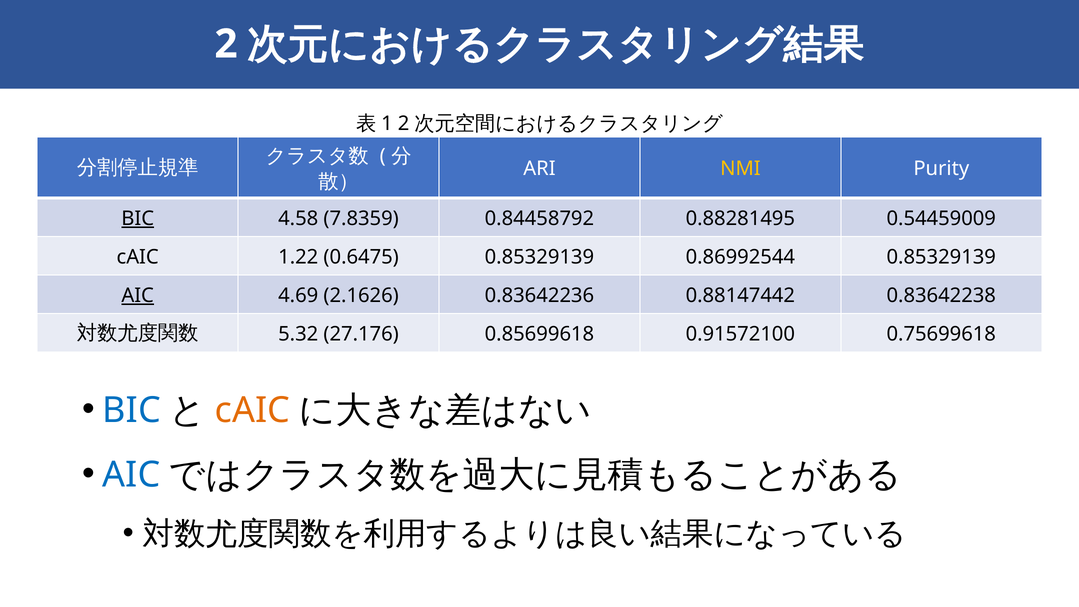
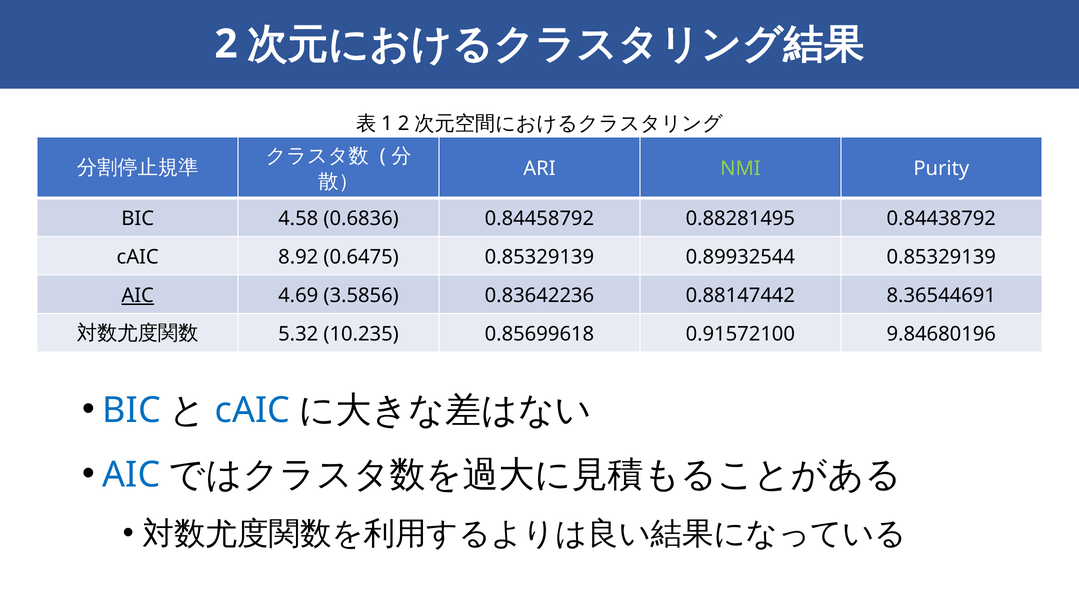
NMI colour: yellow -> light green (740, 169)
BIC underline: present -> none (138, 219)
7.8359: 7.8359 -> 0.6836 (361, 219)
0.54459009: 0.54459009 -> 0.84438792 (941, 219)
1.22: 1.22 -> 8.92 (298, 257)
0.86992544: 0.86992544 -> 0.89932544 (740, 257)
2.1626: 2.1626 -> 3.5856 (361, 296)
0.83642238: 0.83642238 -> 8.36544691 (941, 296)
27.176: 27.176 -> 10.235 (361, 334)
0.75699618: 0.75699618 -> 9.84680196 (941, 334)
cAIC colour: orange -> blue (252, 410)
